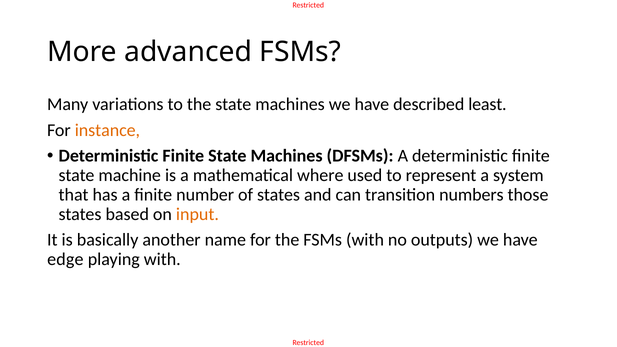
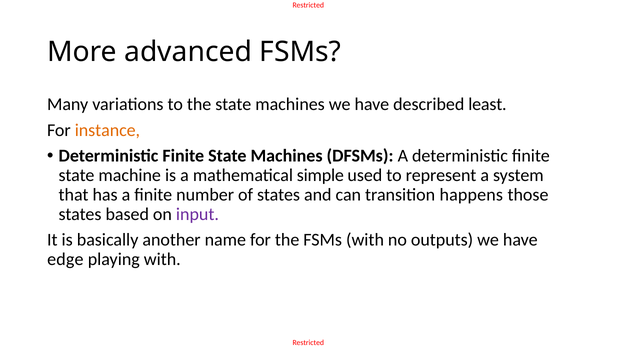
where: where -> simple (320, 175)
numbers: numbers -> happens (471, 195)
input colour: orange -> purple (197, 214)
